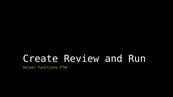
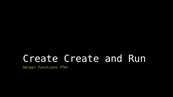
Create Review: Review -> Create (81, 59)
